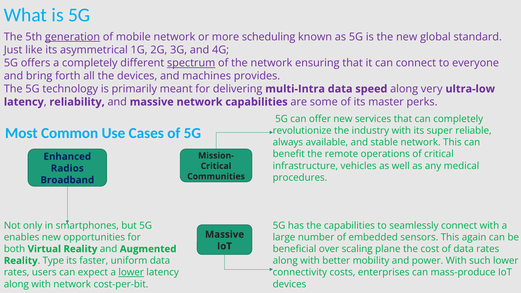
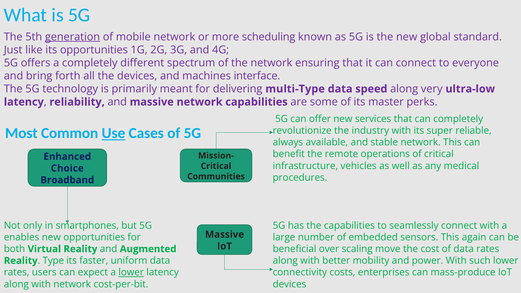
its asymmetrical: asymmetrical -> opportunities (94, 50)
spectrum underline: present -> none (191, 63)
provides: provides -> interface (257, 76)
multi-Intra: multi-Intra -> multi-Type (295, 89)
Use underline: none -> present (113, 133)
Radios: Radios -> Choice (67, 168)
plane: plane -> move (388, 249)
